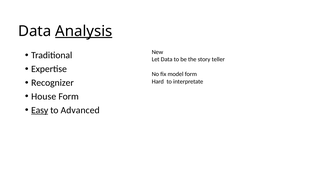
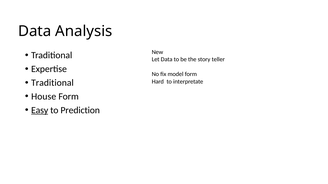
Analysis underline: present -> none (84, 31)
Recognizer: Recognizer -> Traditional (52, 83)
Advanced: Advanced -> Prediction (80, 110)
